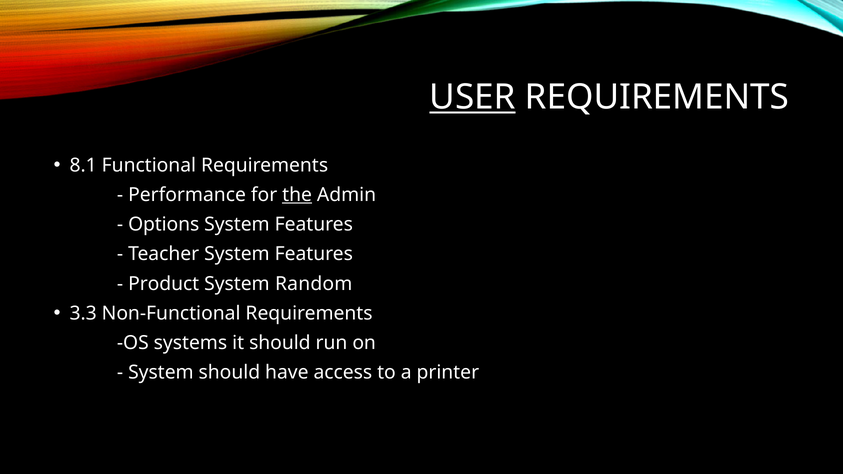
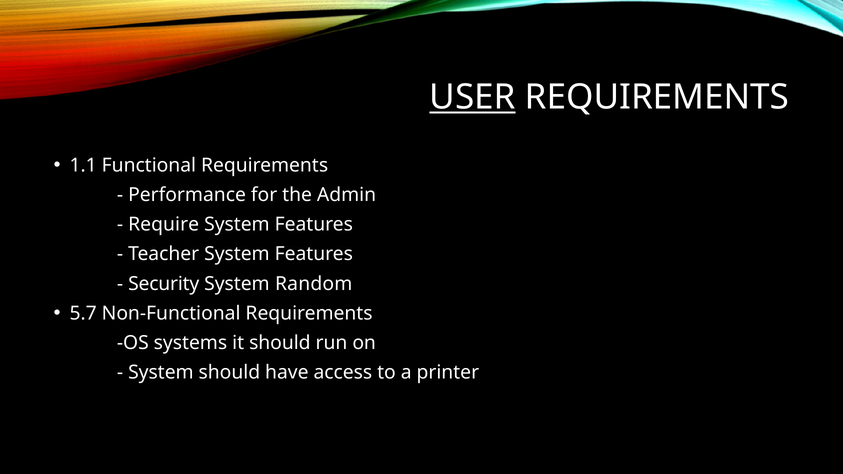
8.1: 8.1 -> 1.1 (83, 165)
the underline: present -> none (297, 195)
Options: Options -> Require (164, 224)
Product: Product -> Security (164, 284)
3.3: 3.3 -> 5.7 (83, 313)
